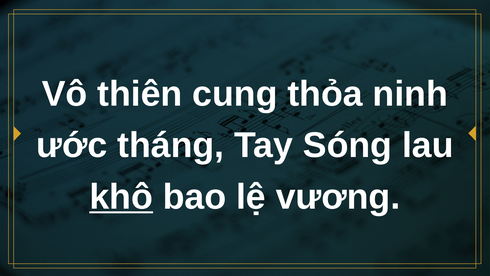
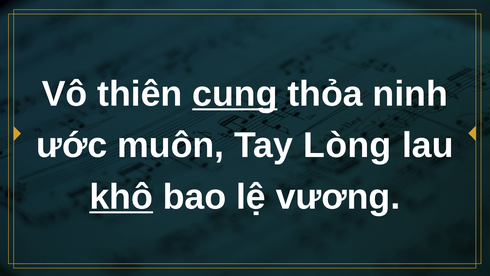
cung underline: none -> present (235, 94)
tháng: tháng -> muôn (171, 145)
Sóng: Sóng -> Lòng (347, 145)
